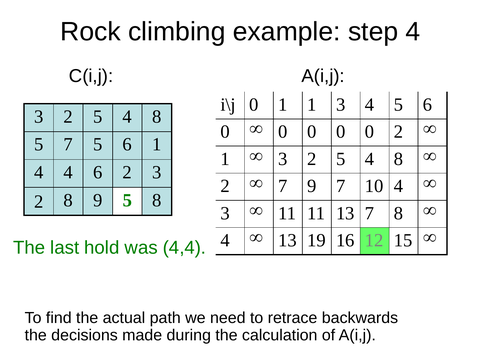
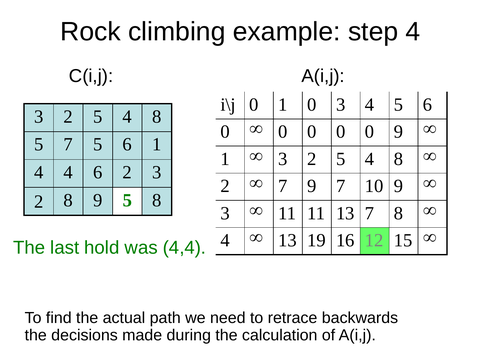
1 1: 1 -> 0 (312, 105)
0 2: 2 -> 9 (399, 132)
10 4: 4 -> 9 (399, 186)
